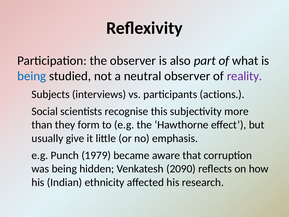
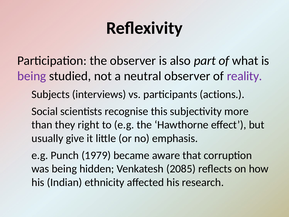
being colour: blue -> purple (32, 76)
form: form -> right (89, 125)
2090: 2090 -> 2085 (181, 169)
